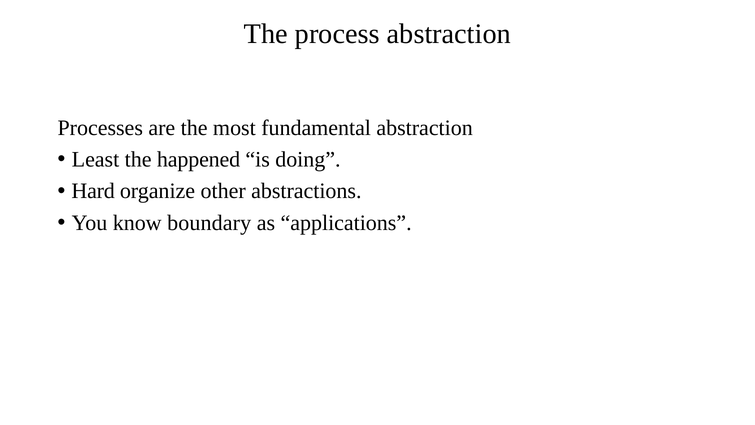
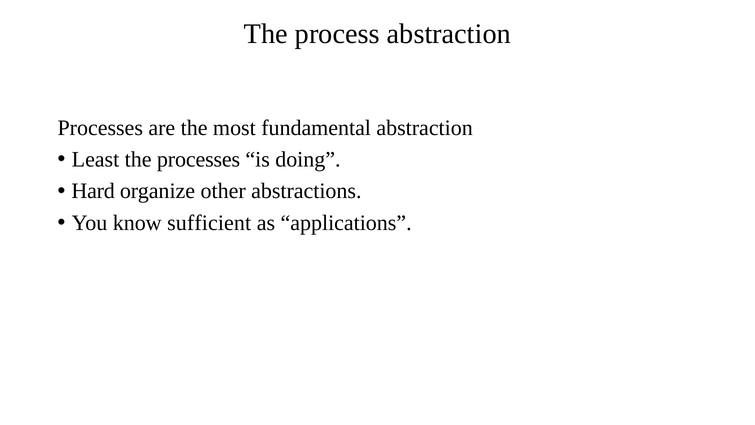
the happened: happened -> processes (199, 159)
boundary: boundary -> sufficient (209, 223)
